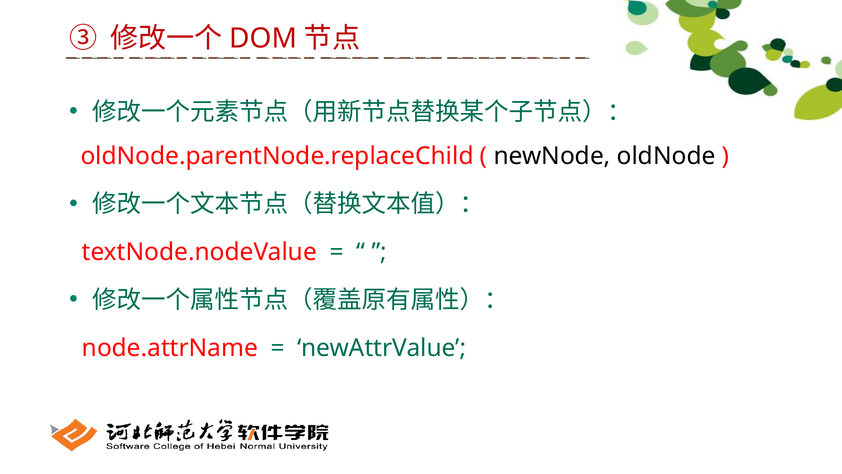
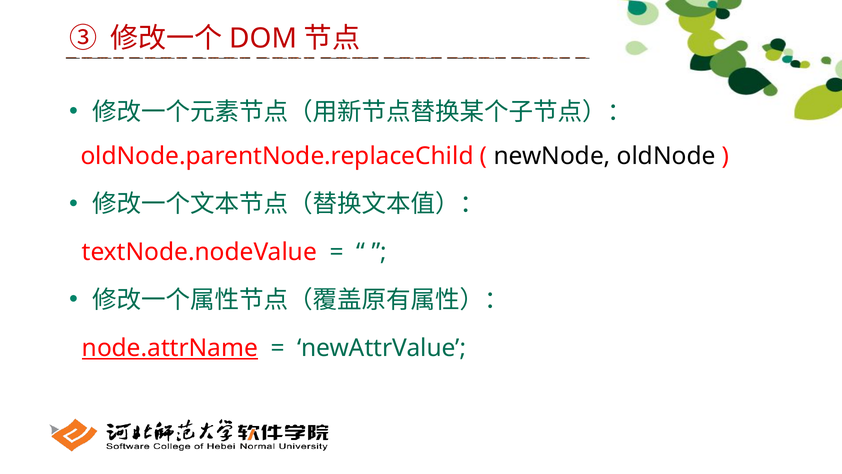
node.attrName underline: none -> present (170, 348)
